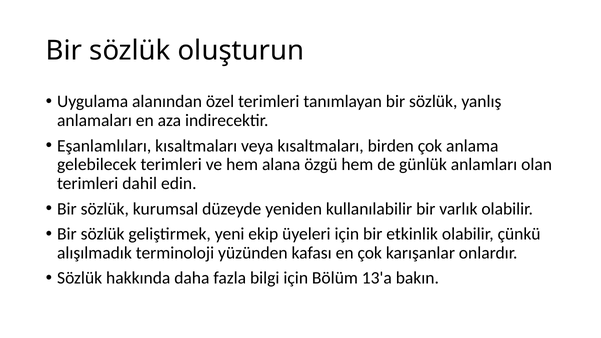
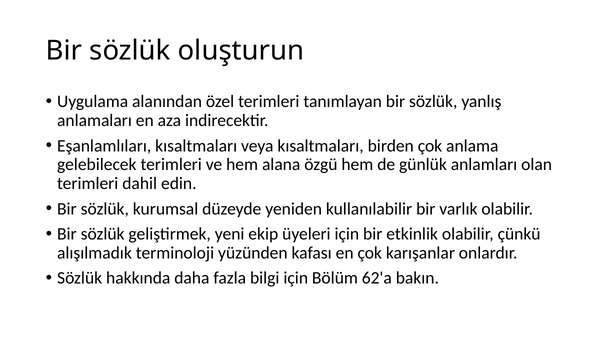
13'a: 13'a -> 62'a (377, 278)
